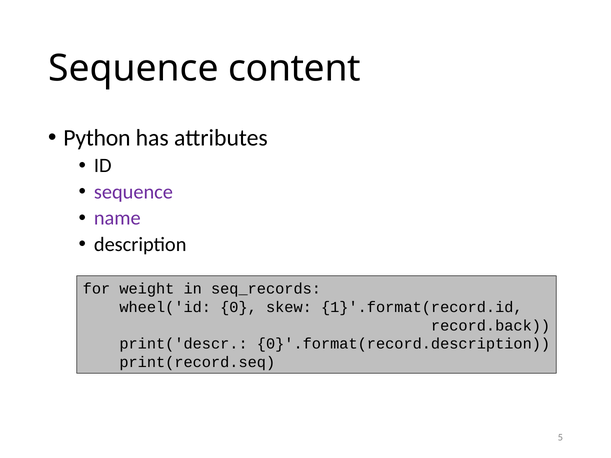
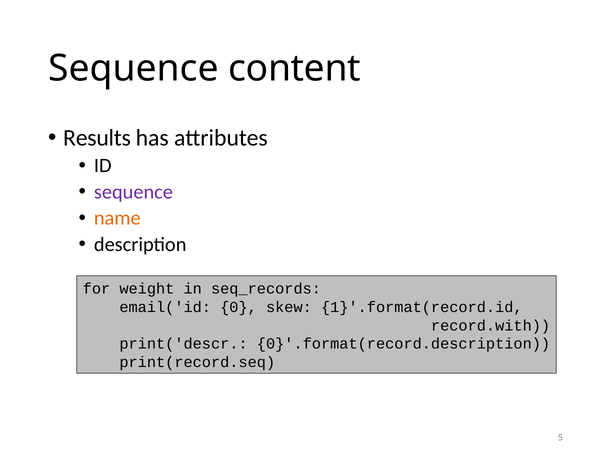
Python: Python -> Results (97, 138)
name colour: purple -> orange (117, 218)
wheel('id: wheel('id -> email('id (165, 307)
record.back: record.back -> record.with (491, 326)
